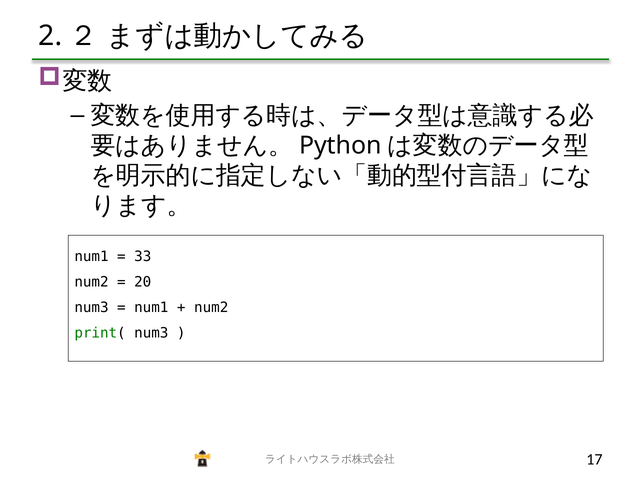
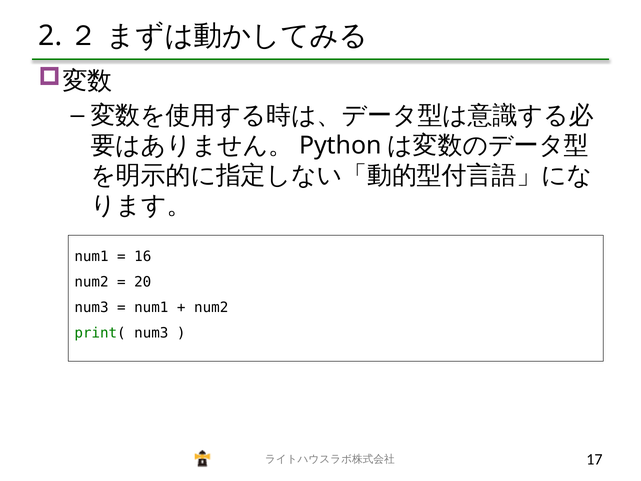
33: 33 -> 16 (143, 256)
